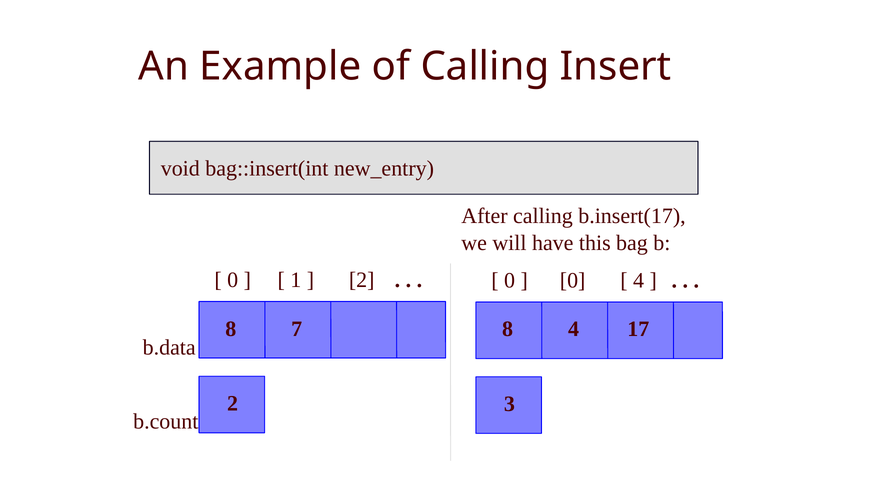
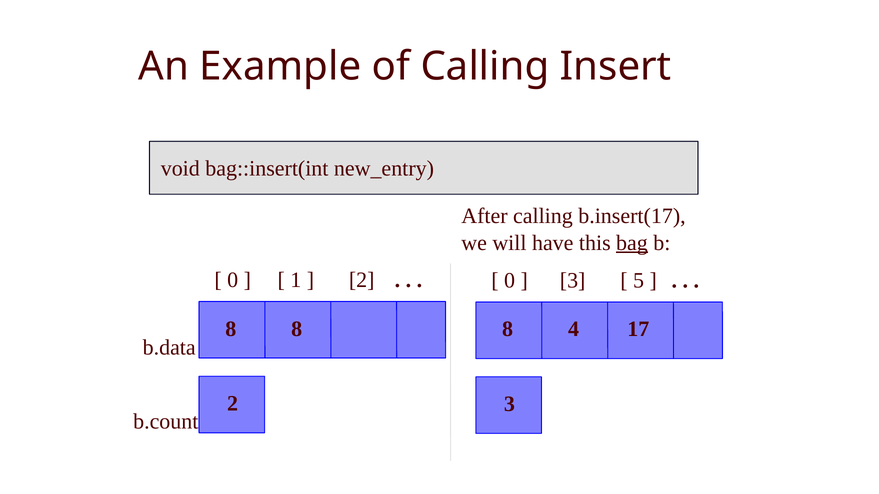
bag underline: none -> present (632, 243)
0: 0 -> 3 (573, 281)
4: 4 -> 5 (639, 281)
8 7: 7 -> 8 (297, 329)
